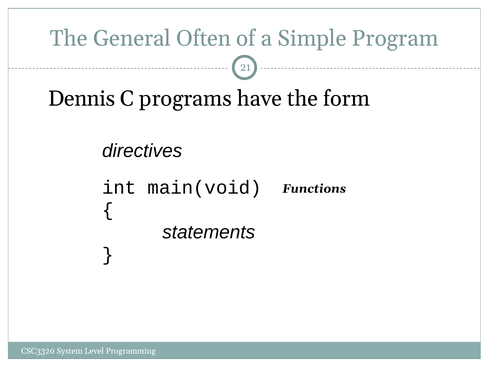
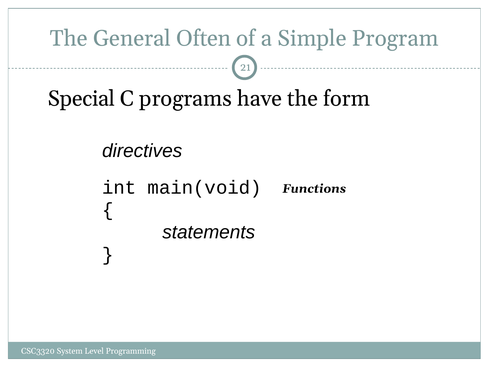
Dennis: Dennis -> Special (82, 99)
